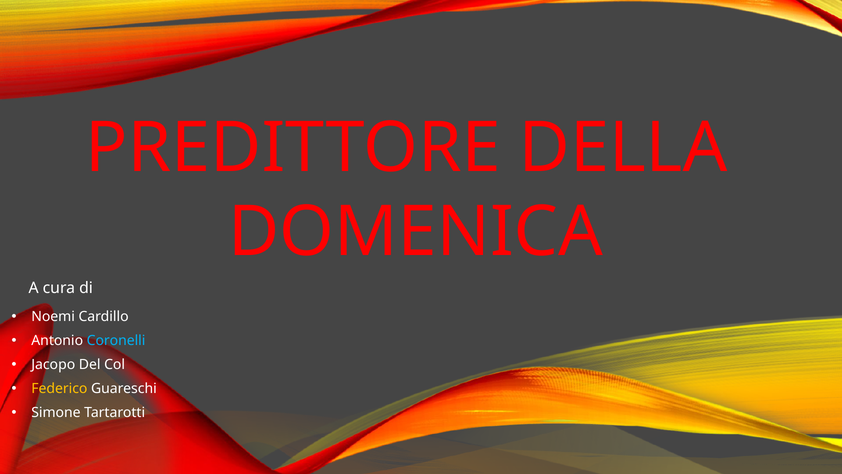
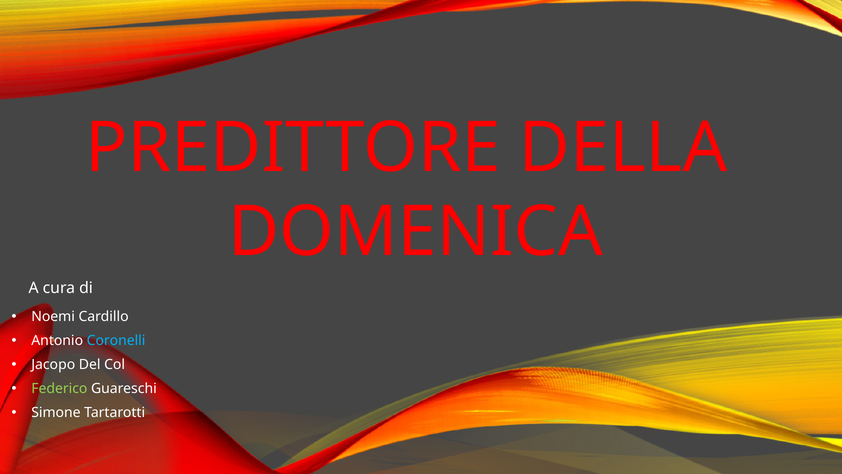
Federico colour: yellow -> light green (59, 388)
